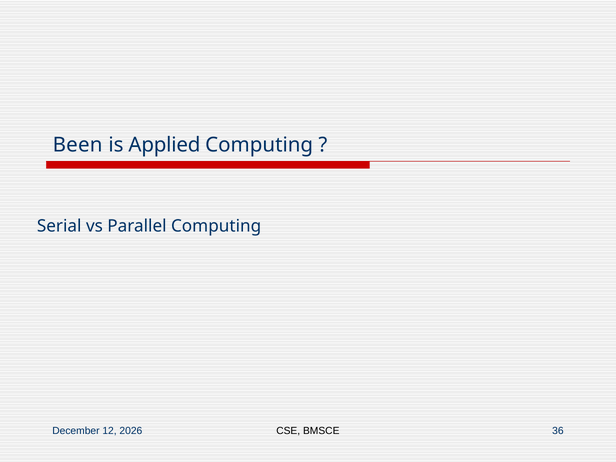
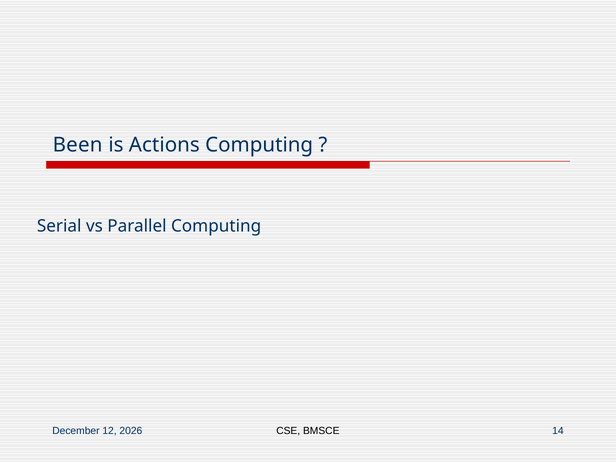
Applied: Applied -> Actions (164, 145)
36: 36 -> 14 (558, 431)
